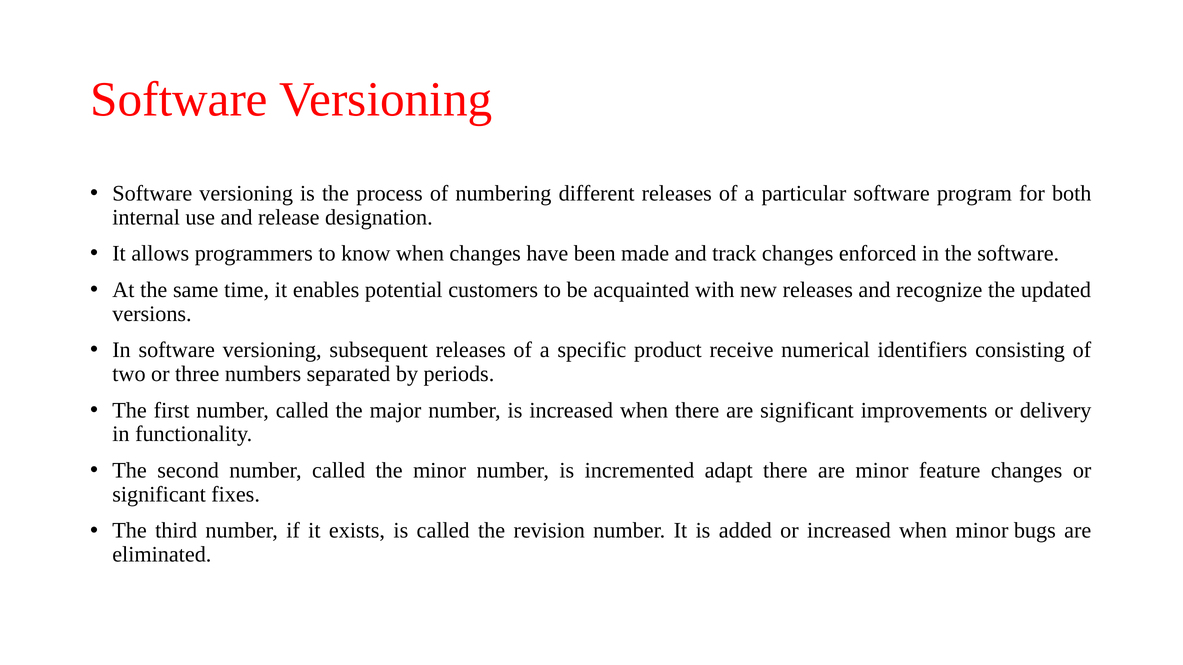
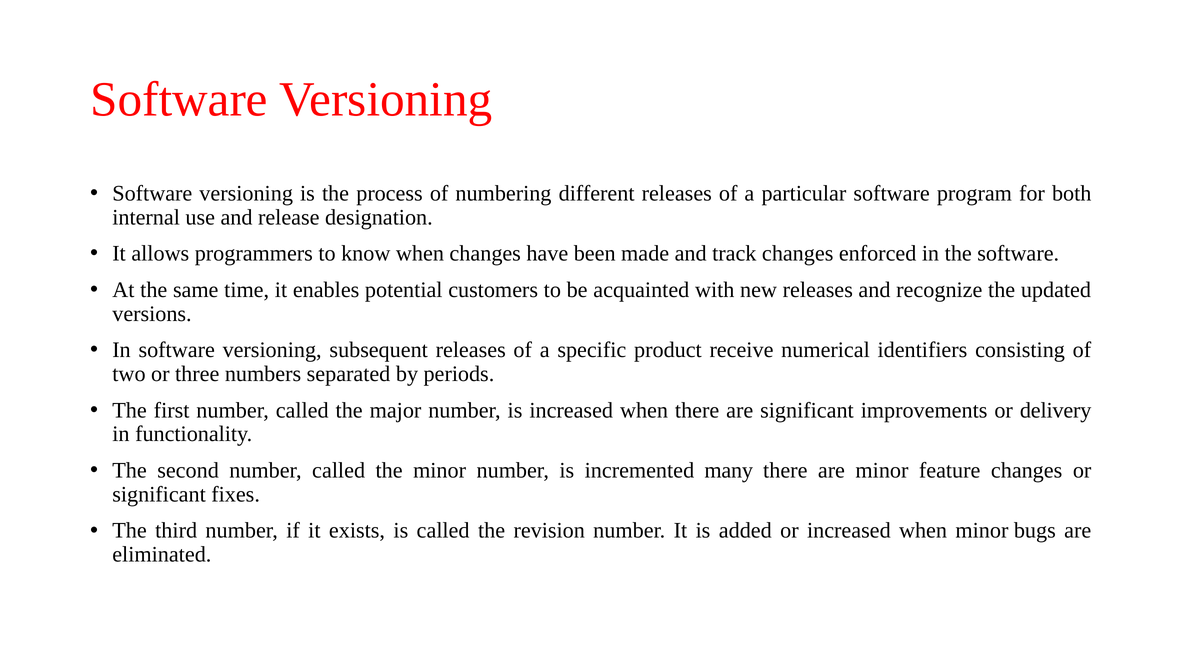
adapt: adapt -> many (729, 471)
